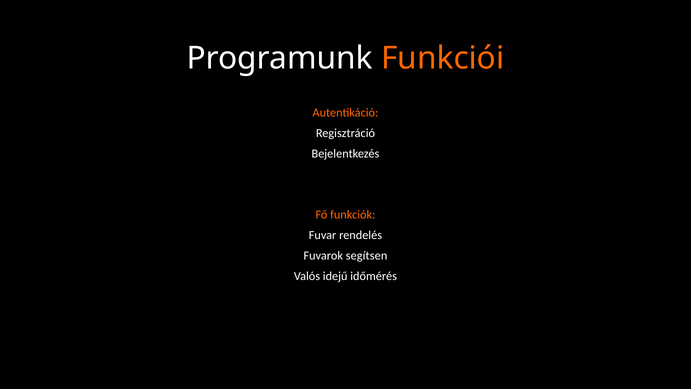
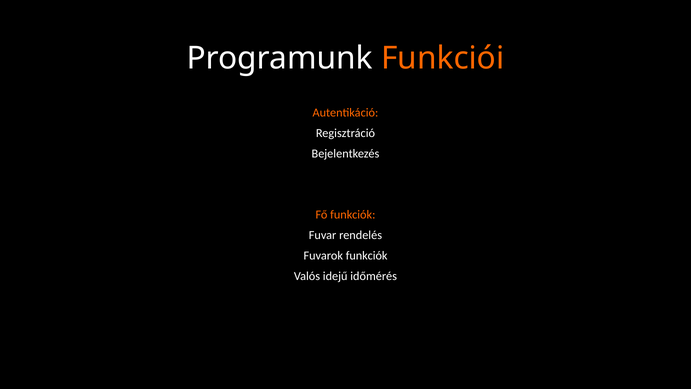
Fuvarok segítsen: segítsen -> funkciók (367, 256)
